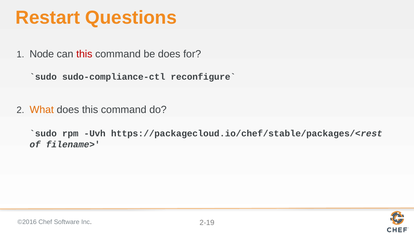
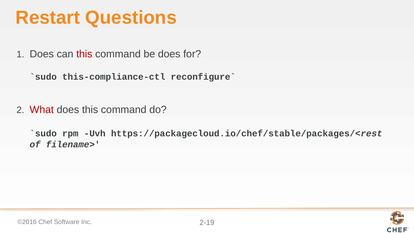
Node: Node -> Does (42, 54)
sudo-compliance-ctl: sudo-compliance-ctl -> this-compliance-ctl (114, 77)
What colour: orange -> red (42, 110)
